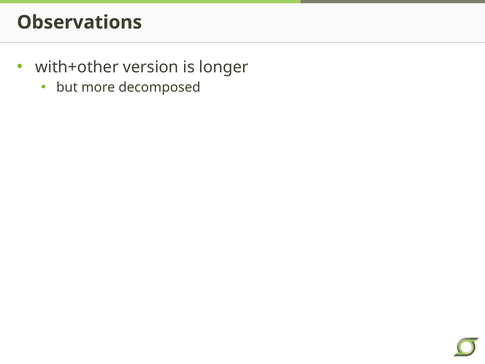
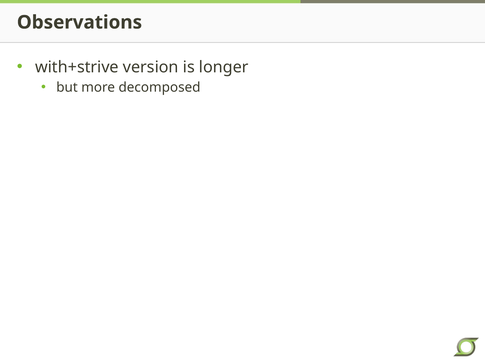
with+other: with+other -> with+strive (77, 67)
